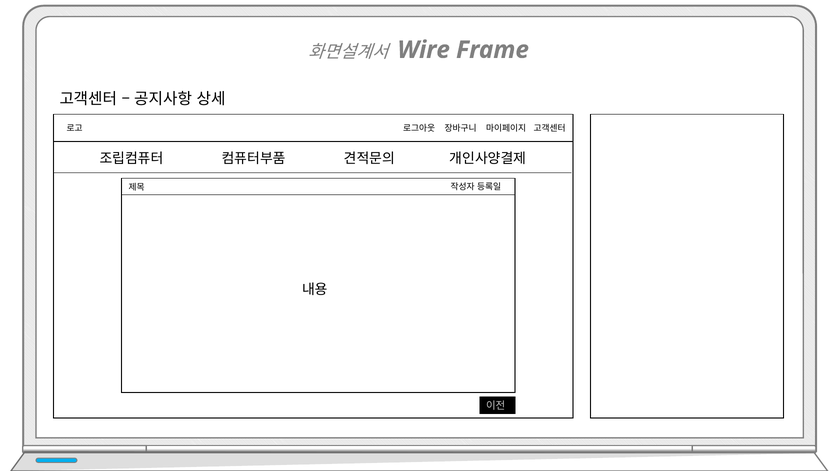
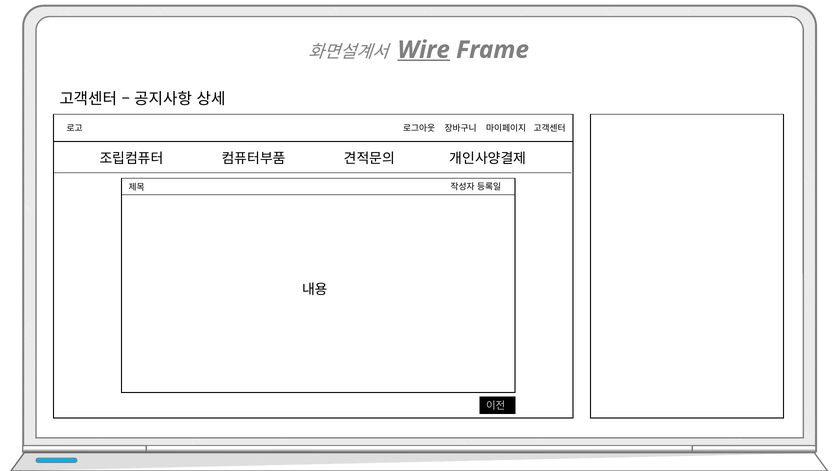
Wire underline: none -> present (424, 50)
